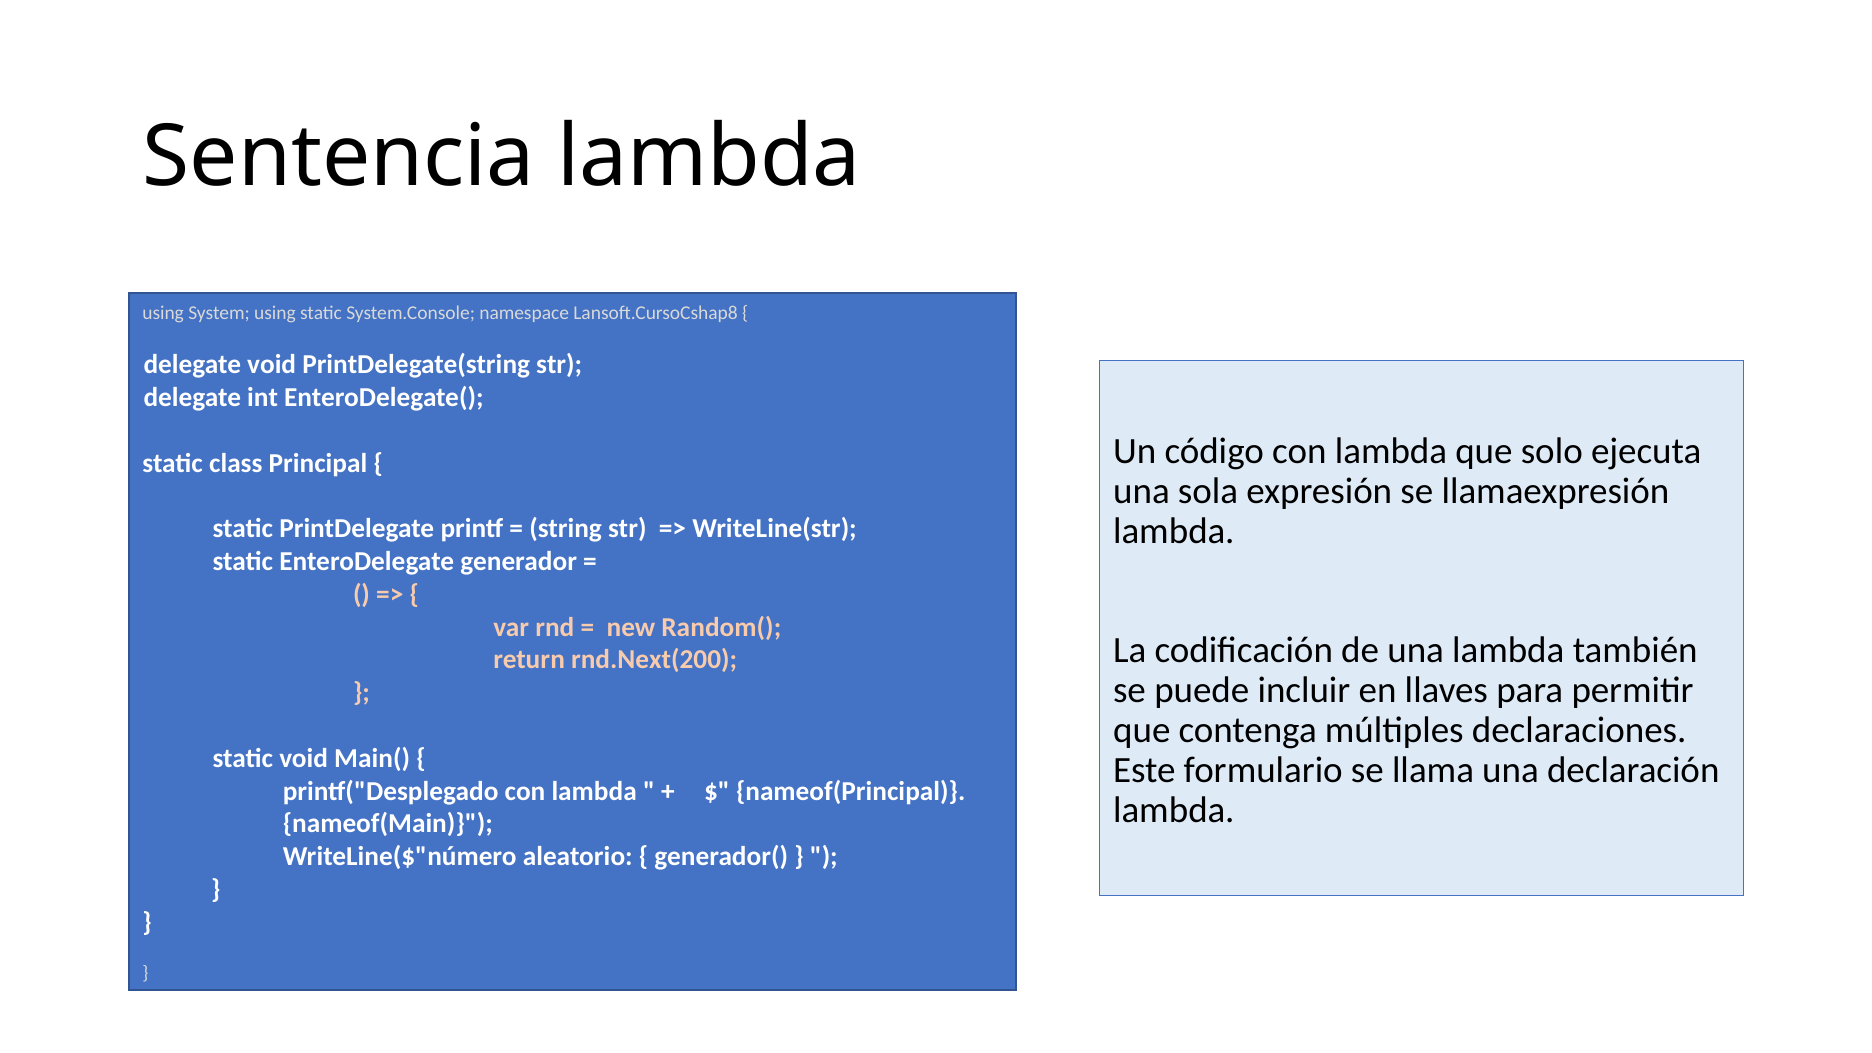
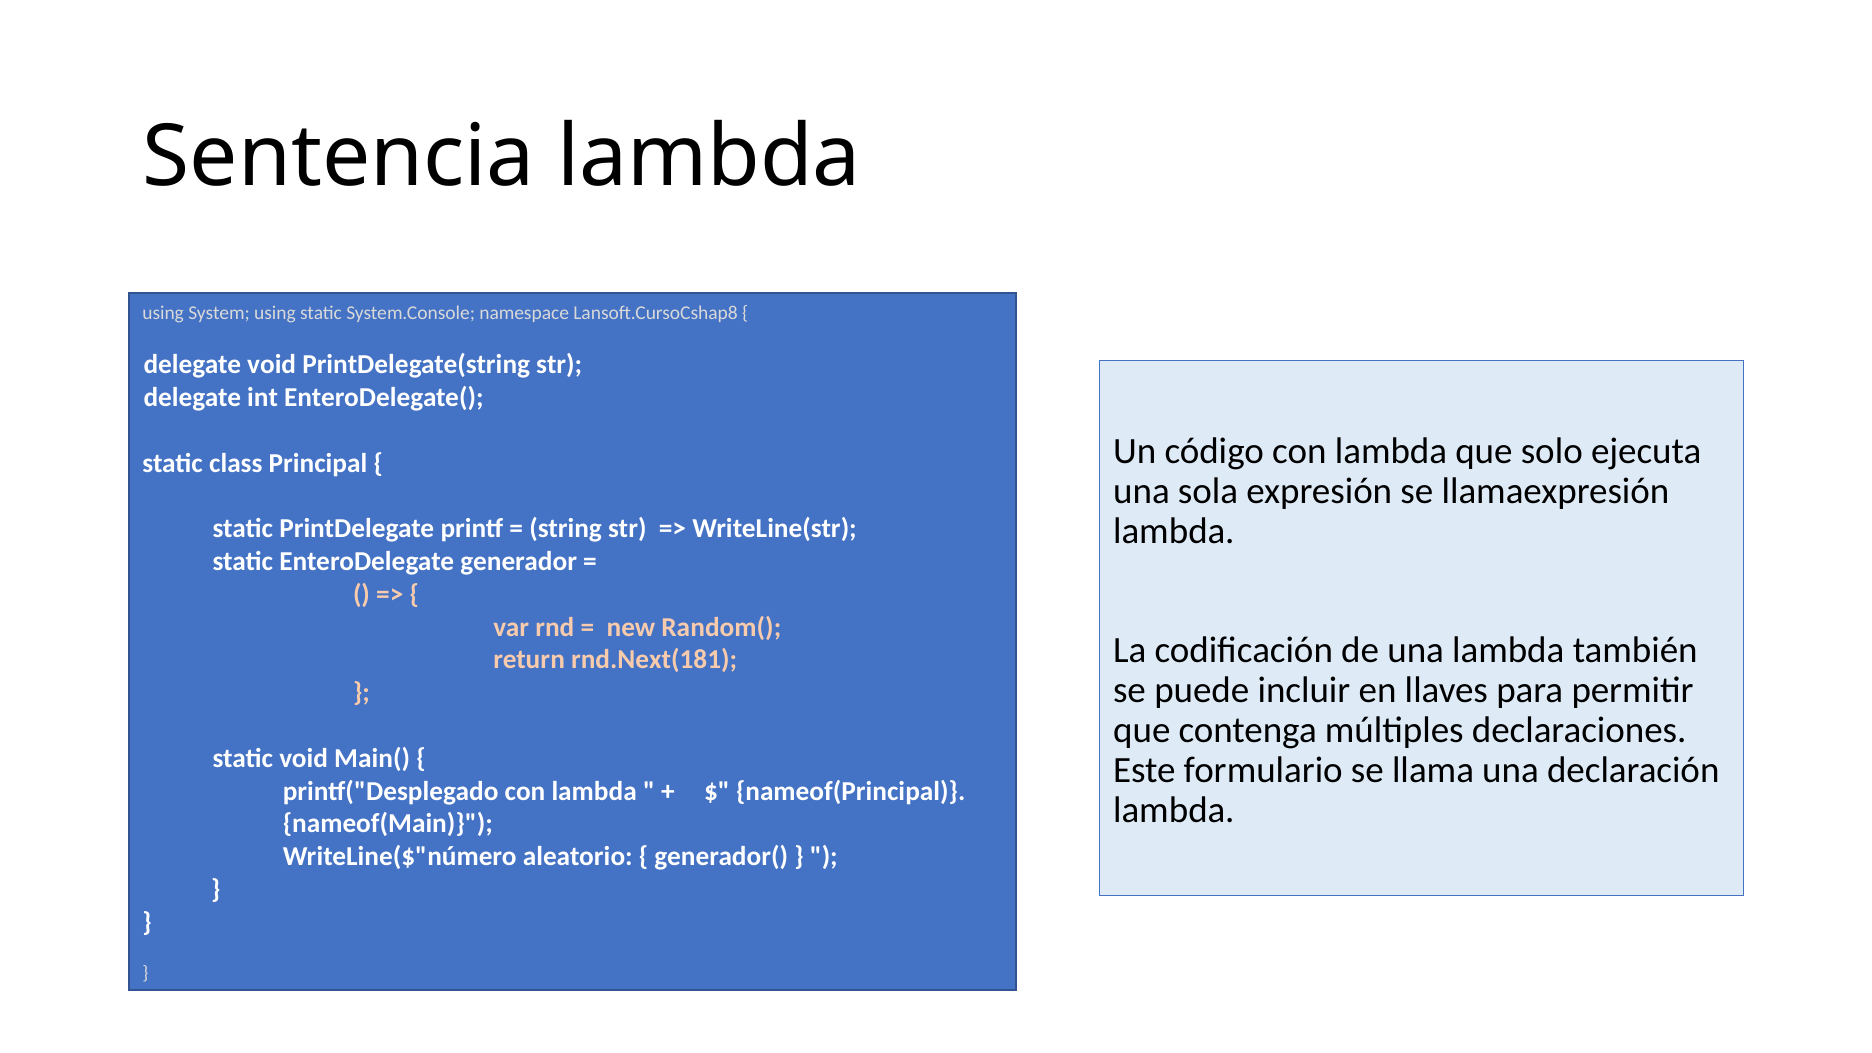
rnd.Next(200: rnd.Next(200 -> rnd.Next(181 (654, 660)
